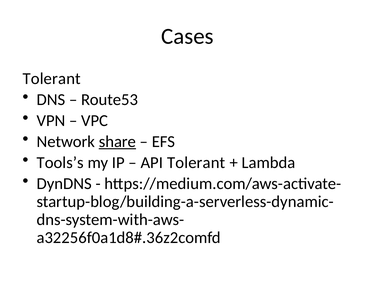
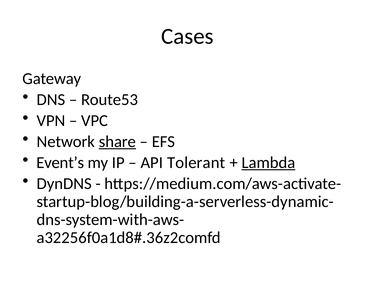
Tolerant: Tolerant -> Gateway (52, 79)
Tools’s: Tools’s -> Event’s (60, 163)
Lambda underline: none -> present (268, 163)
